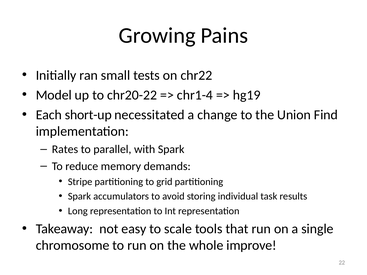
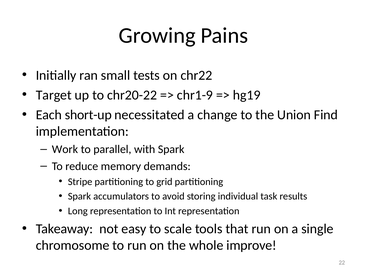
Model: Model -> Target (54, 95)
chr1-4: chr1-4 -> chr1-9 (195, 95)
Rates: Rates -> Work (65, 149)
